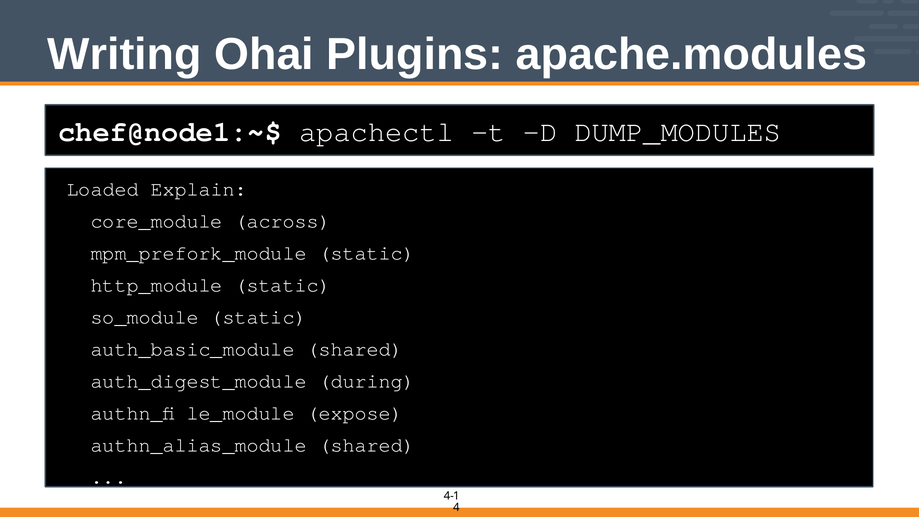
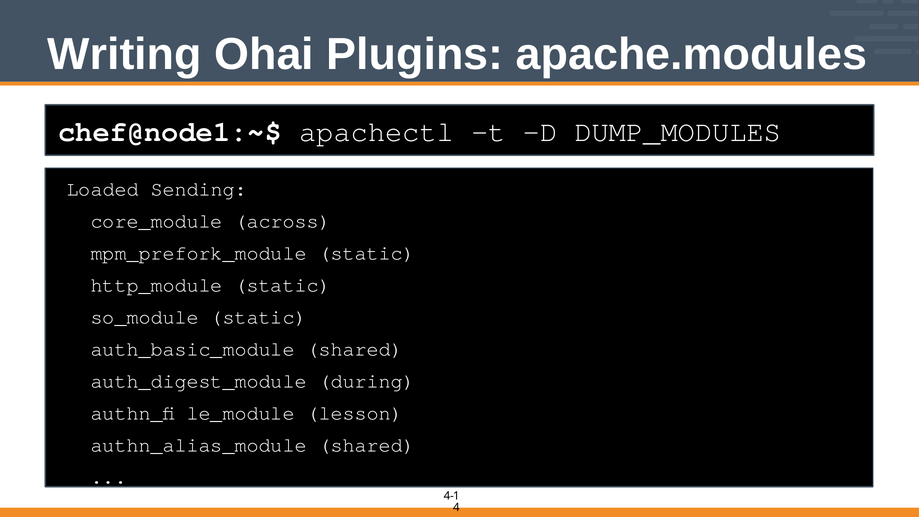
Explain: Explain -> Sending (199, 189)
expose: expose -> lesson (355, 413)
